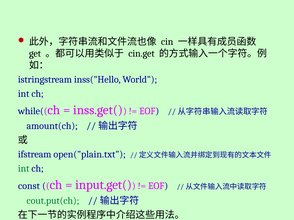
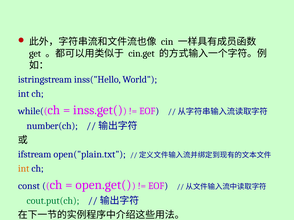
amount(ch: amount(ch -> number(ch (52, 126)
int colour: green -> orange (24, 169)
input.get(: input.get( -> open.get( (104, 185)
